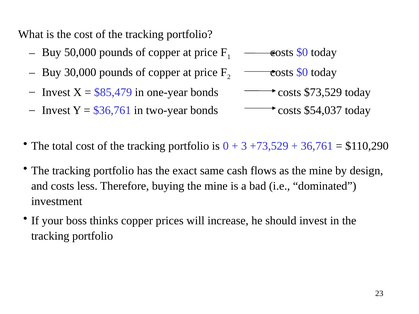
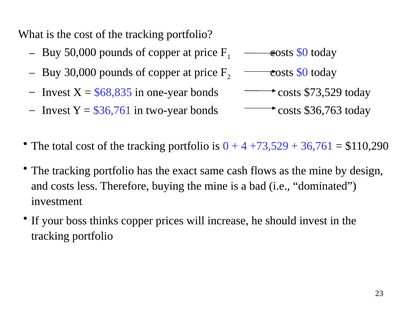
$85,479: $85,479 -> $68,835 (113, 92)
$54,037: $54,037 -> $36,763 (323, 110)
3: 3 -> 4 (244, 146)
